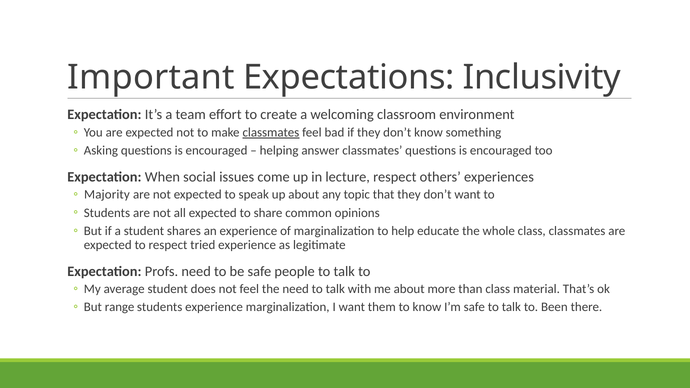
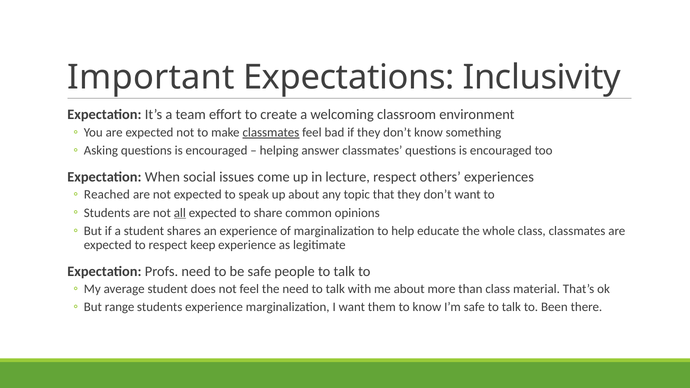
Majority: Majority -> Reached (107, 195)
all underline: none -> present (180, 213)
tried: tried -> keep (203, 245)
